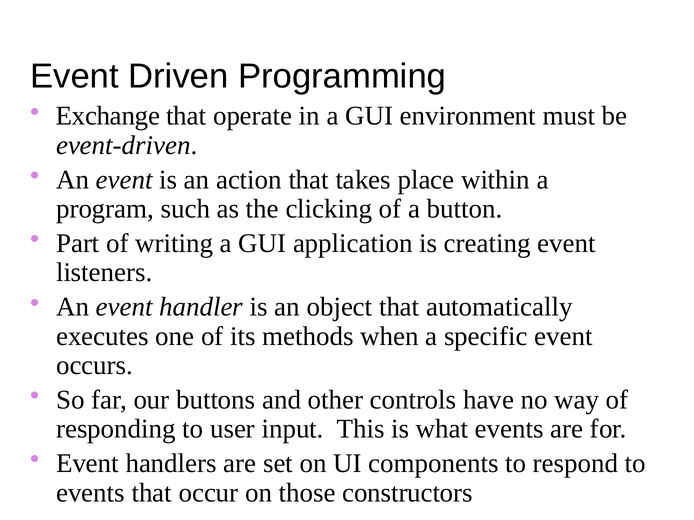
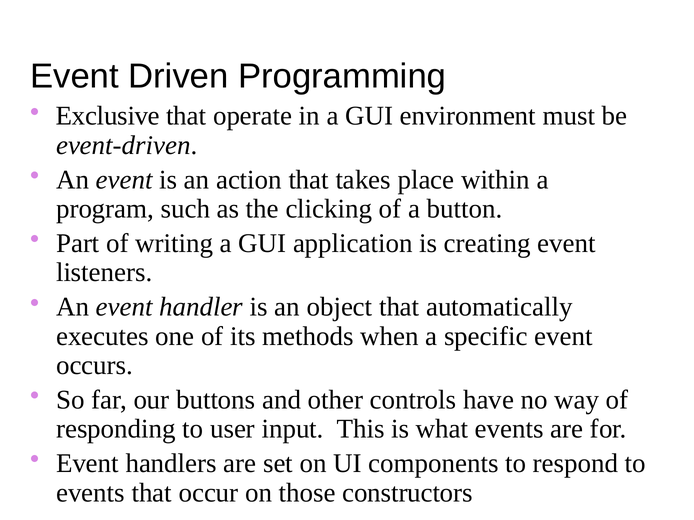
Exchange: Exchange -> Exclusive (108, 116)
